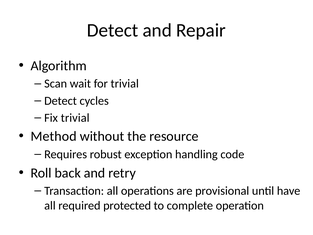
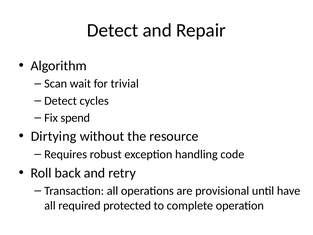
Fix trivial: trivial -> spend (75, 118)
Method: Method -> Dirtying (54, 136)
